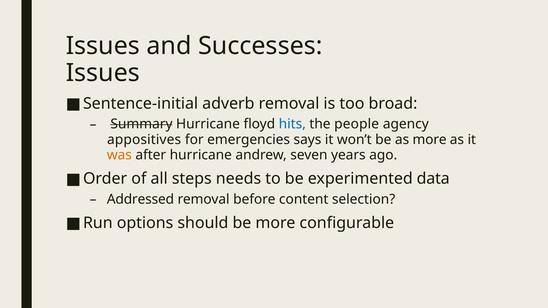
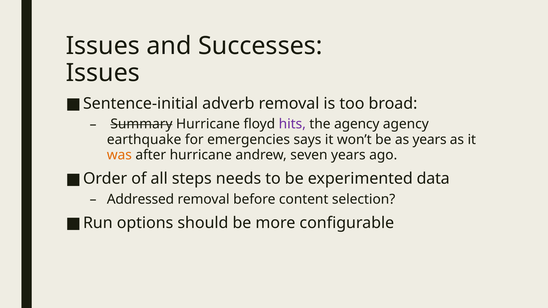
hits colour: blue -> purple (292, 124)
the people: people -> agency (357, 124)
appositives: appositives -> earthquake (144, 140)
as more: more -> years (430, 140)
